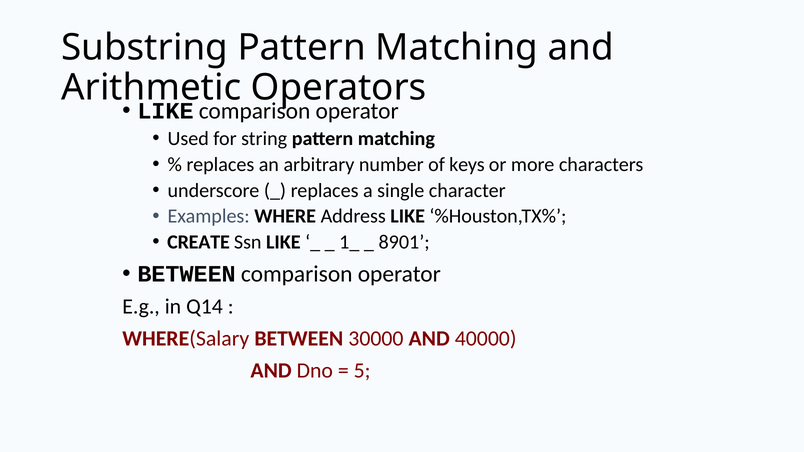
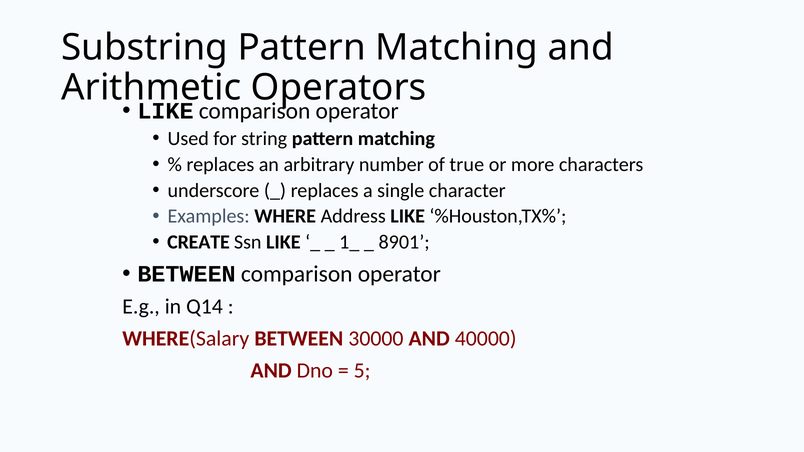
keys: keys -> true (467, 165)
